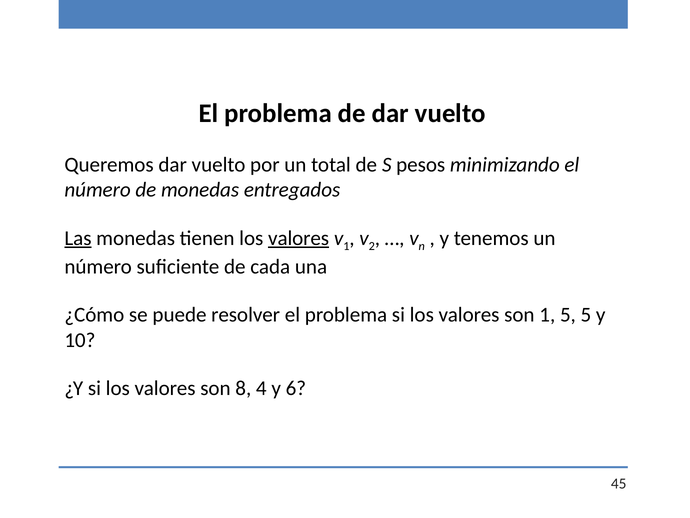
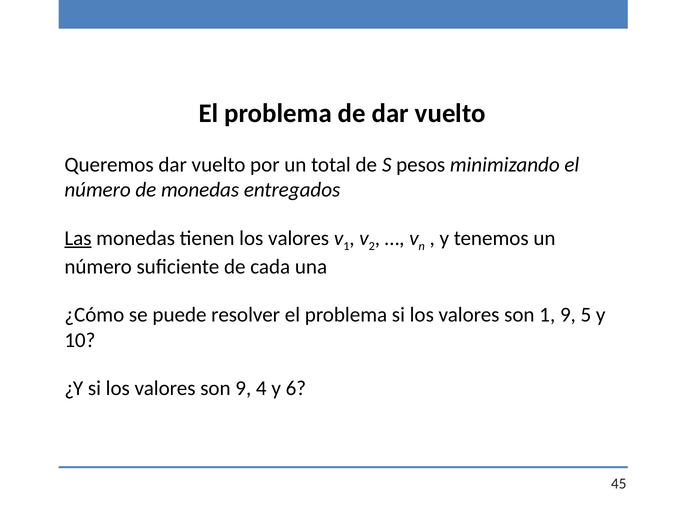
valores underline: present -> none (299, 238)
1 5: 5 -> 9 (568, 315)
son 8: 8 -> 9 (243, 388)
